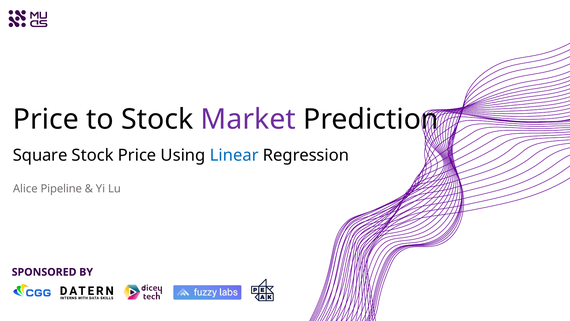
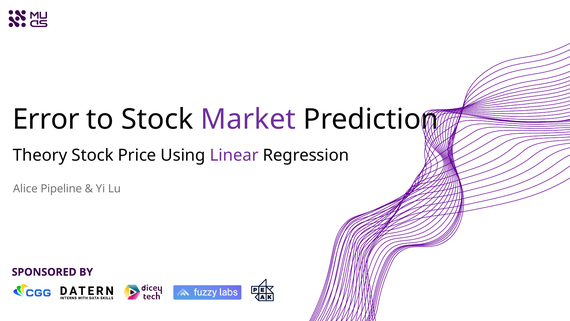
Price: Price -> Error (46, 119)
Square: Square -> Theory (40, 155)
Linear colour: blue -> purple (234, 155)
